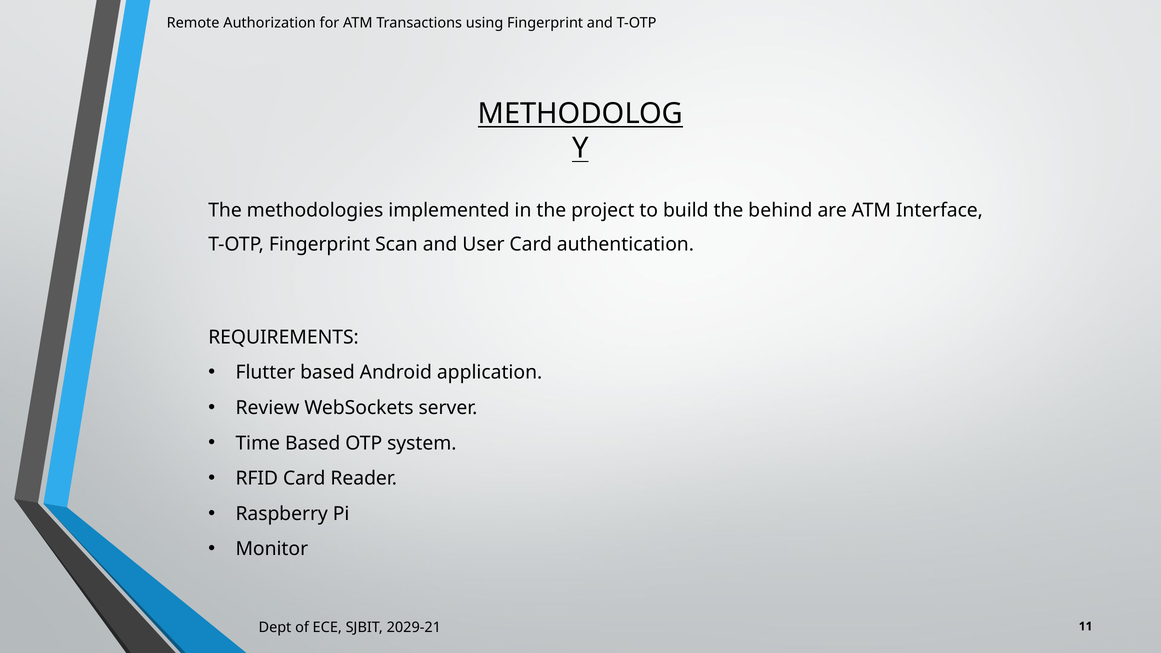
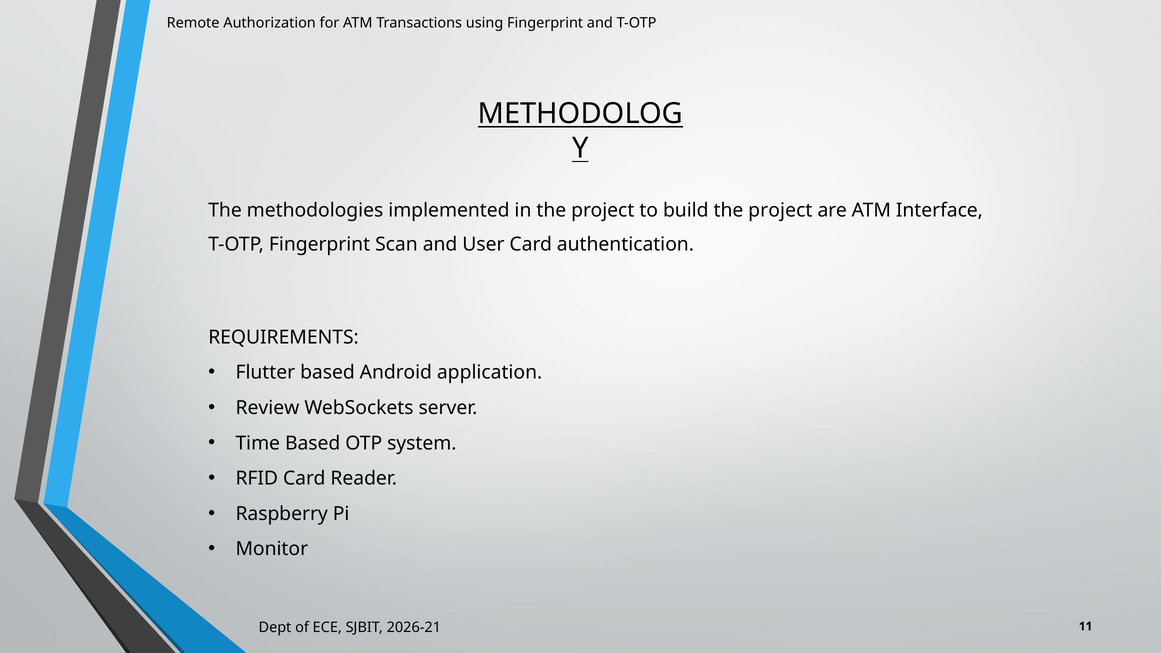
build the behind: behind -> project (780, 210)
2029-21: 2029-21 -> 2026-21 (414, 627)
